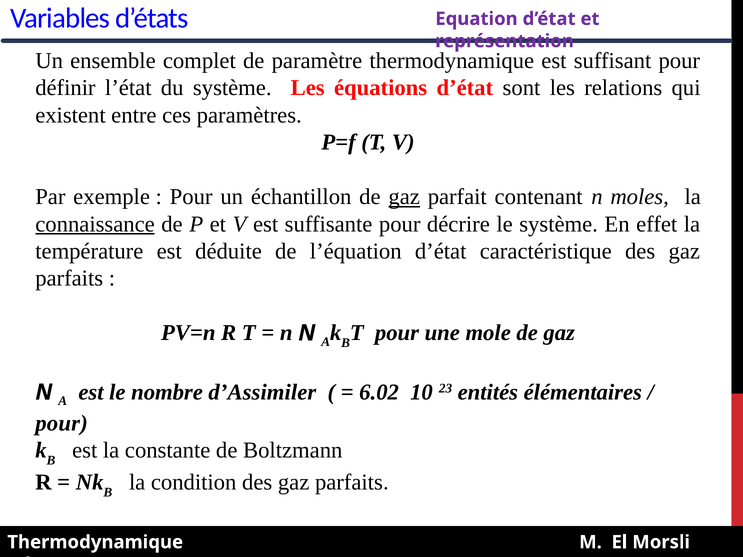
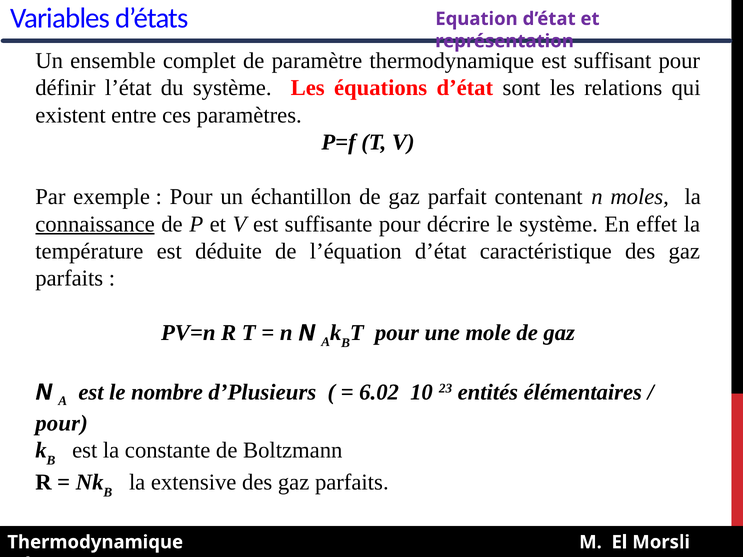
gaz underline: present -> none (404, 197)
d’Assimiler: d’Assimiler -> d’Plusieurs (262, 392)
condition: condition -> extensive (194, 483)
